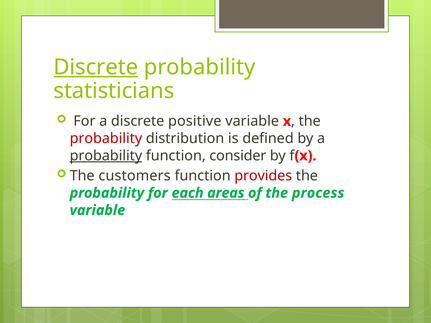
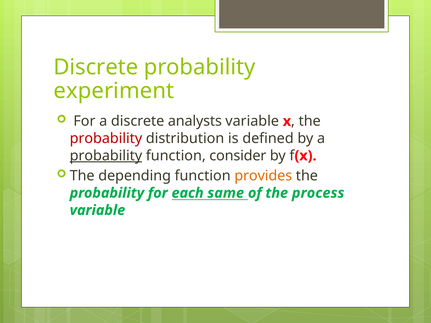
Discrete underline: present -> none (96, 67)
statisticians: statisticians -> experiment (114, 91)
positive: positive -> analysts (195, 121)
customers: customers -> depending (135, 176)
provides colour: red -> orange (263, 176)
areas: areas -> same (226, 193)
